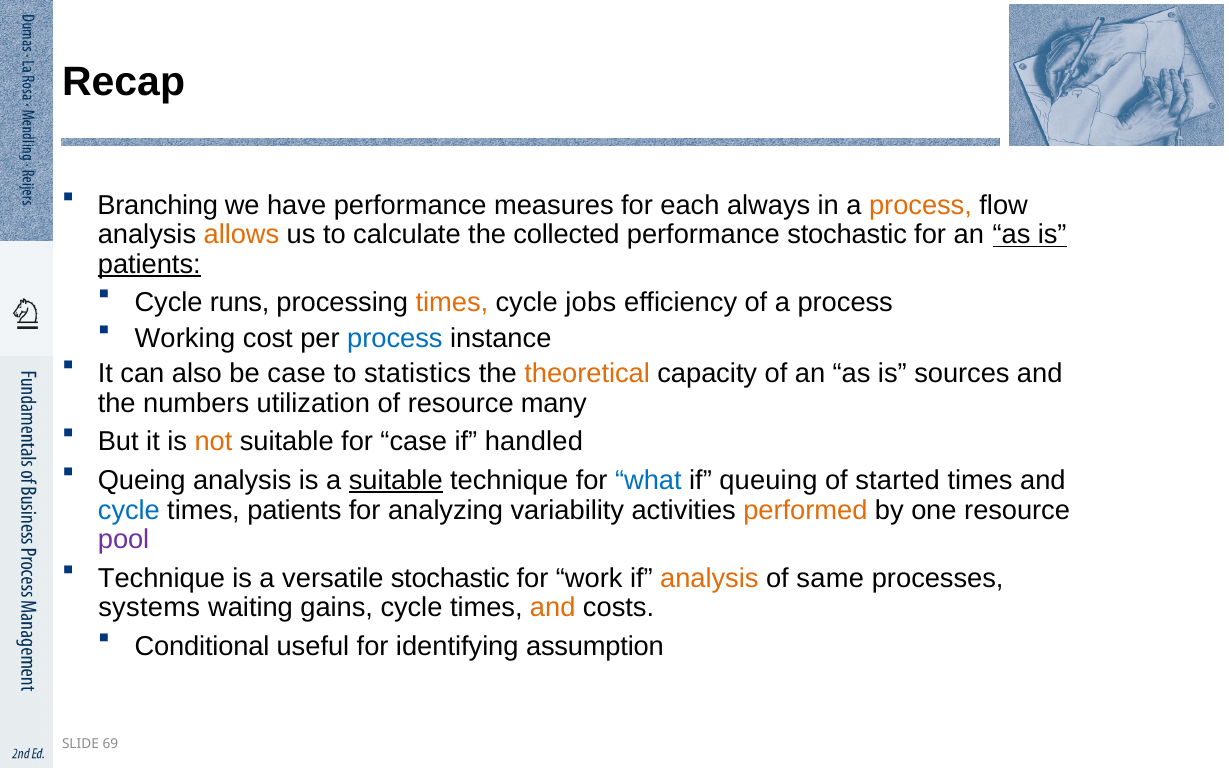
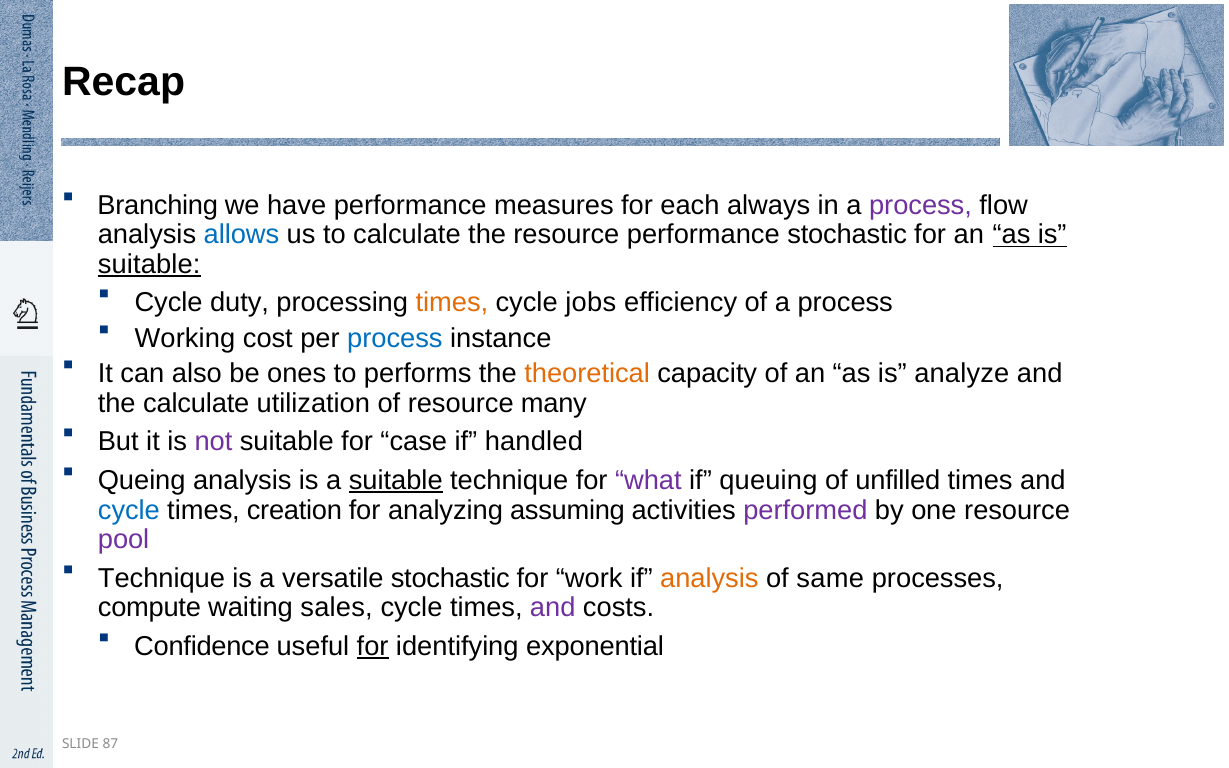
process colour: orange -> purple (920, 205)
allows colour: orange -> blue (241, 235)
the collected: collected -> resource (566, 235)
patients: patients -> suitable (149, 264)
runs: runs -> duty (240, 303)
be case: case -> ones (297, 374)
statistics: statistics -> performs (418, 374)
sources: sources -> analyze (962, 374)
the numbers: numbers -> calculate (196, 403)
not colour: orange -> purple (213, 442)
what colour: blue -> purple (648, 481)
started: started -> unfilled (898, 481)
times patients: patients -> creation (294, 510)
variability: variability -> assuming (567, 510)
performed colour: orange -> purple (805, 510)
systems: systems -> compute (149, 608)
gains: gains -> sales (337, 608)
and colour: orange -> purple (553, 608)
Conditional: Conditional -> Confidence (202, 646)
for underline: none -> present (373, 646)
assumption: assumption -> exponential (595, 646)
69: 69 -> 87 (110, 744)
